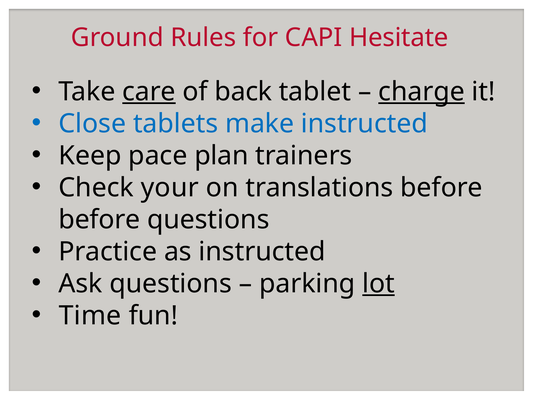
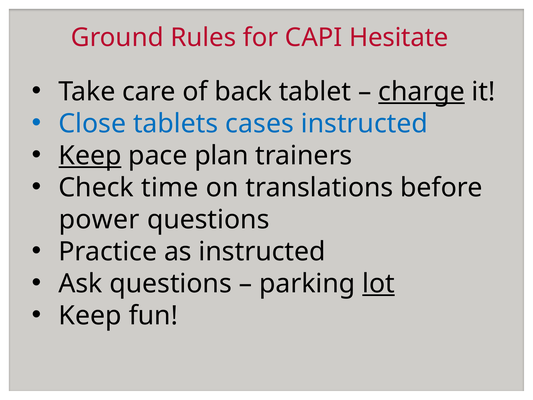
care underline: present -> none (149, 92)
make: make -> cases (260, 124)
Keep underline: none -> present (90, 155)
your: your -> time (170, 187)
before: before -> power (99, 219)
Time: Time -> Keep (90, 315)
